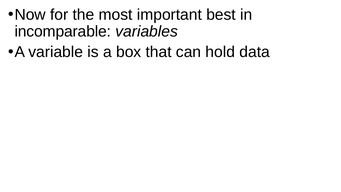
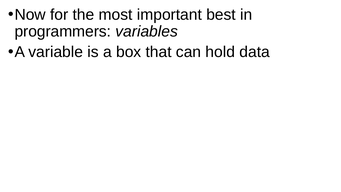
incomparable: incomparable -> programmers (63, 32)
